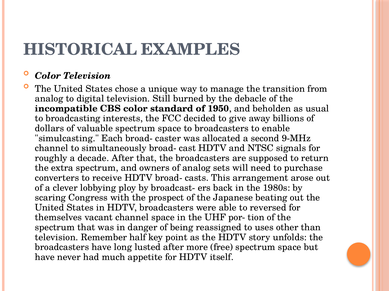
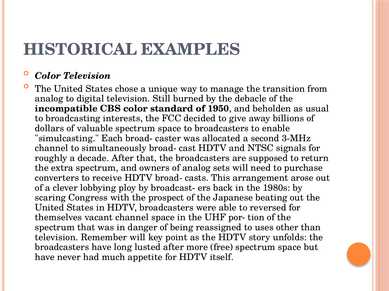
9-MHz: 9-MHz -> 3-MHz (296, 139)
Remember half: half -> will (138, 238)
